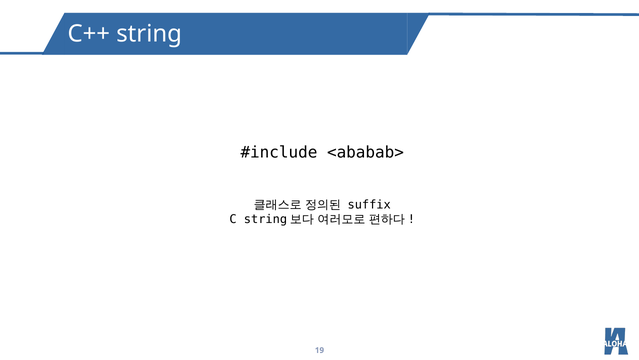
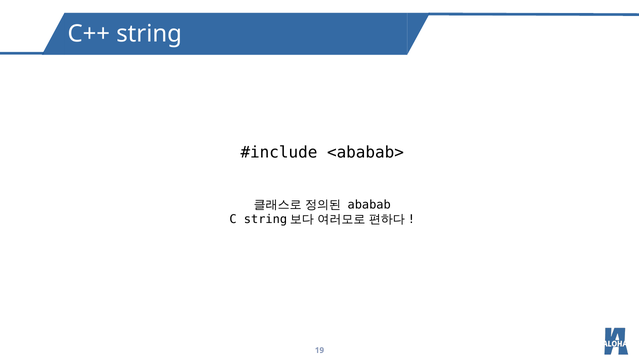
suffix: suffix -> ababab (369, 205)
